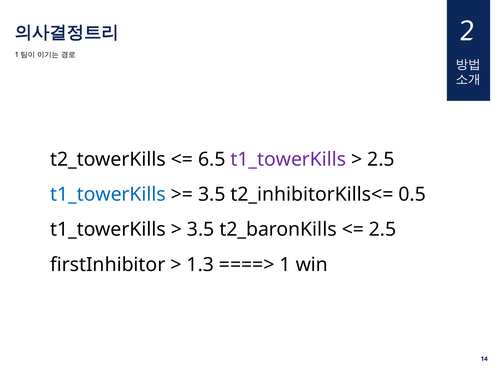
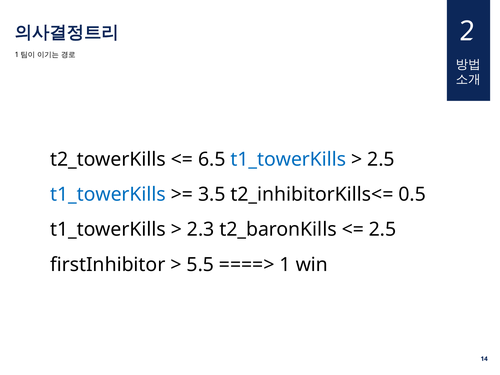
t1_towerKills colour: purple -> blue (288, 160)
3.5: 3.5 -> 2.3 (201, 230)
1.3: 1.3 -> 5.5 (200, 265)
